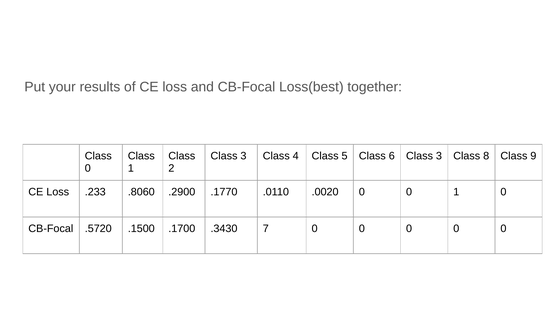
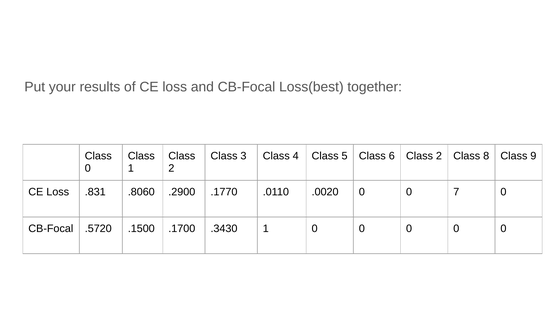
6 Class 3: 3 -> 2 (439, 156)
.233: .233 -> .831 (95, 192)
0 1: 1 -> 7 (456, 192)
.3430 7: 7 -> 1 (266, 229)
